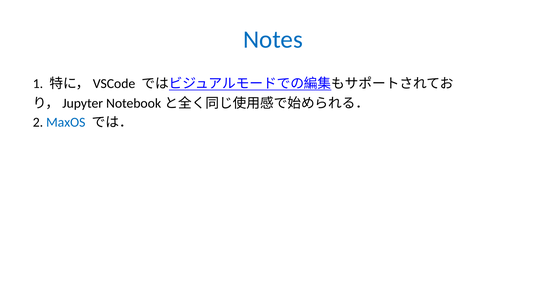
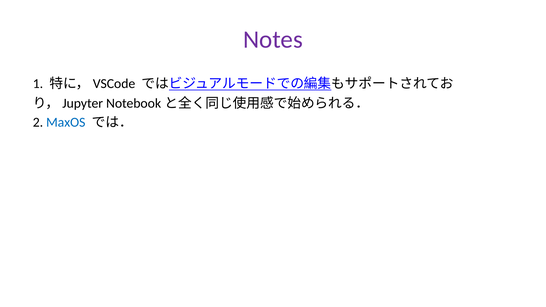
Notes colour: blue -> purple (273, 40)
